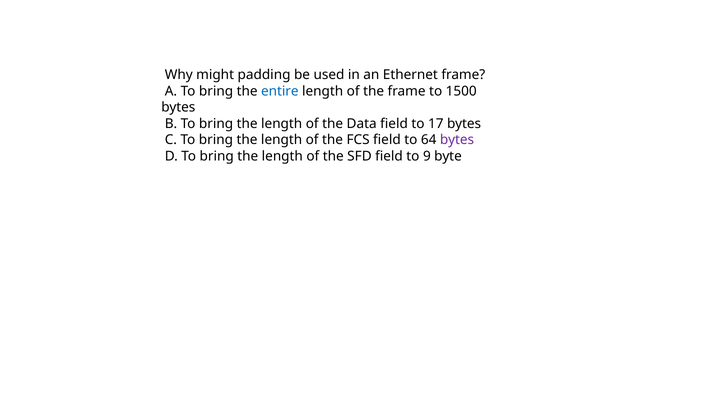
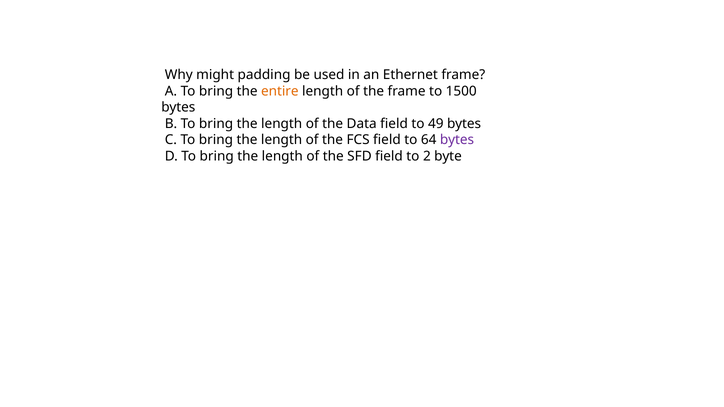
entire colour: blue -> orange (280, 91)
17: 17 -> 49 (436, 124)
9: 9 -> 2 (427, 156)
